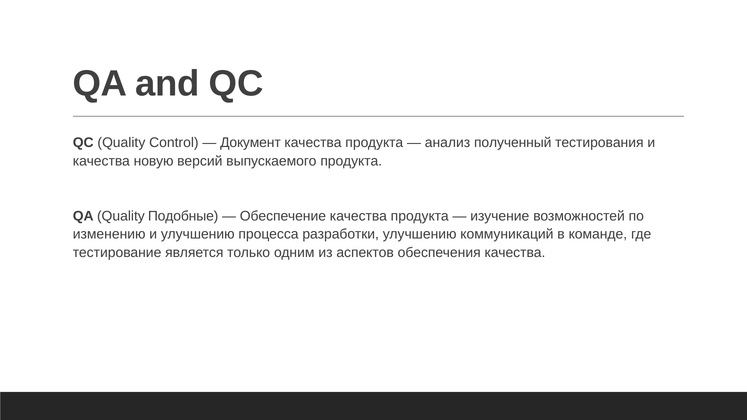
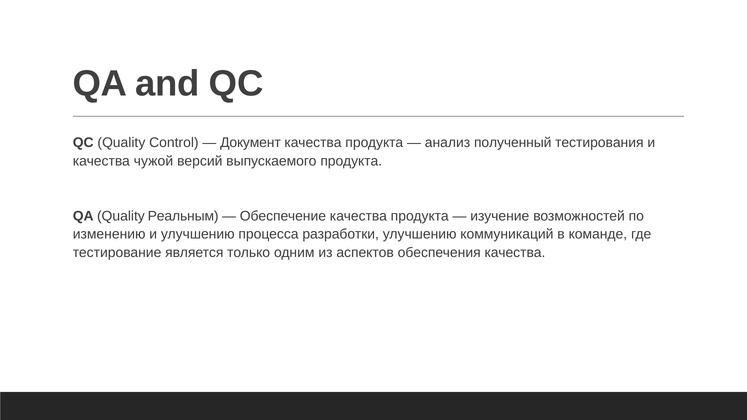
новую: новую -> чужой (153, 161)
Подобные: Подобные -> Реальным (183, 216)
